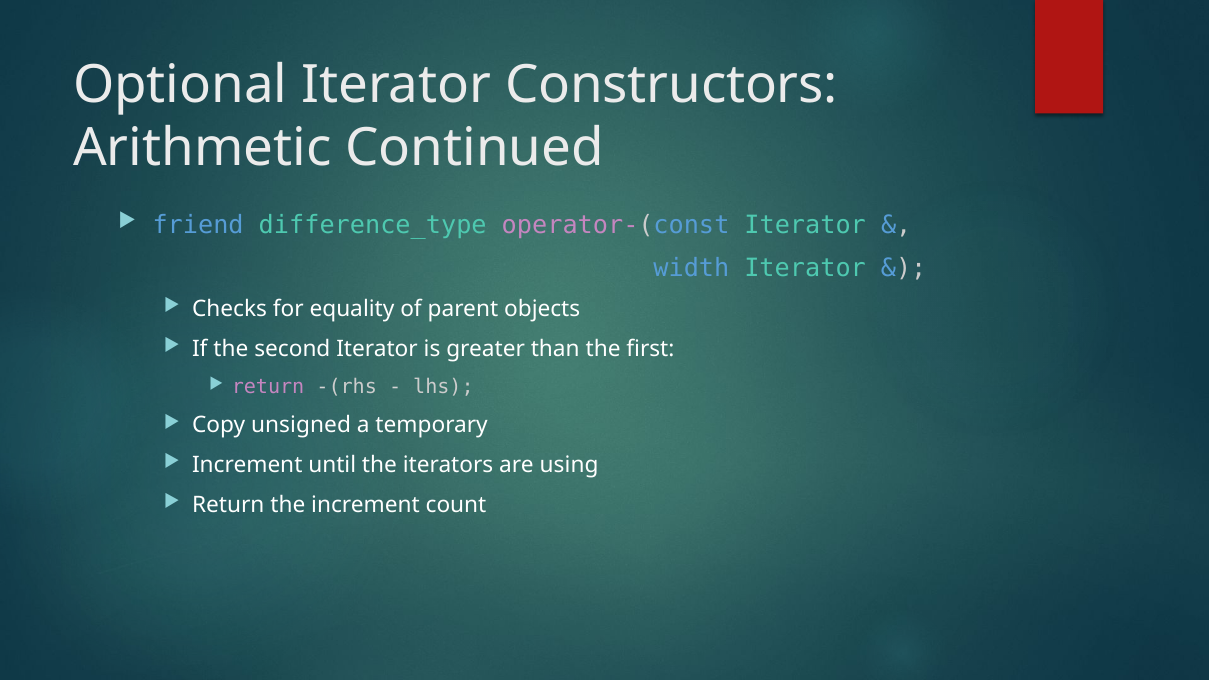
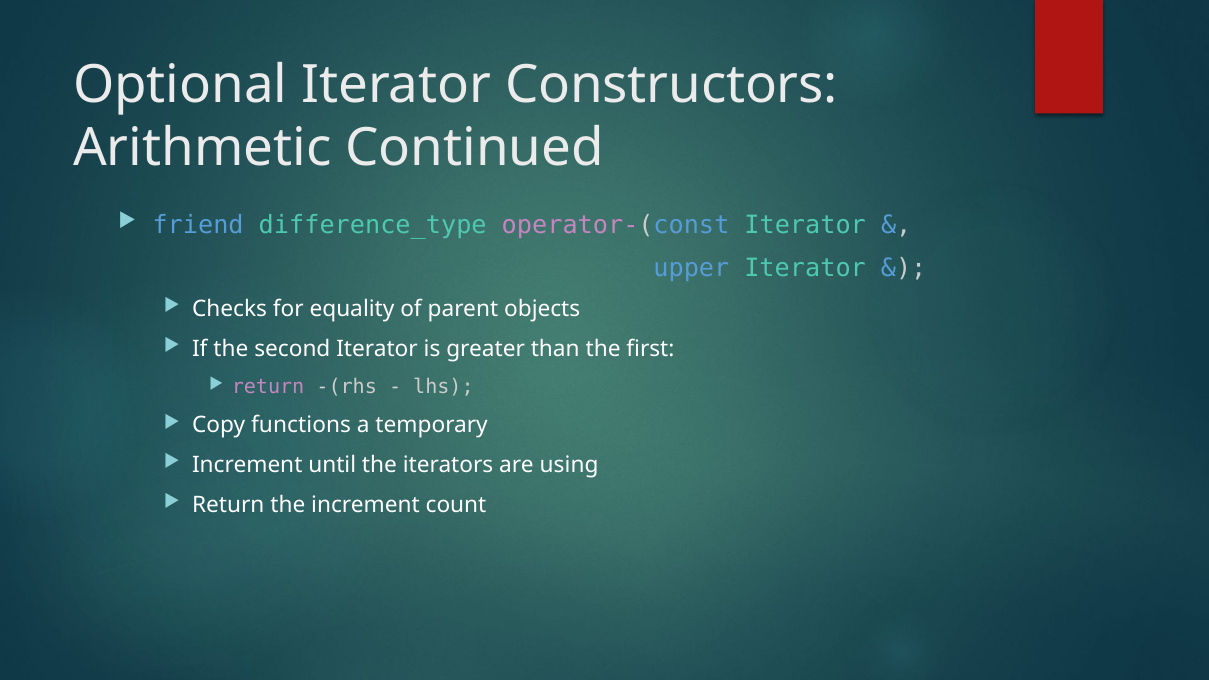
width: width -> upper (691, 268)
unsigned: unsigned -> functions (301, 425)
